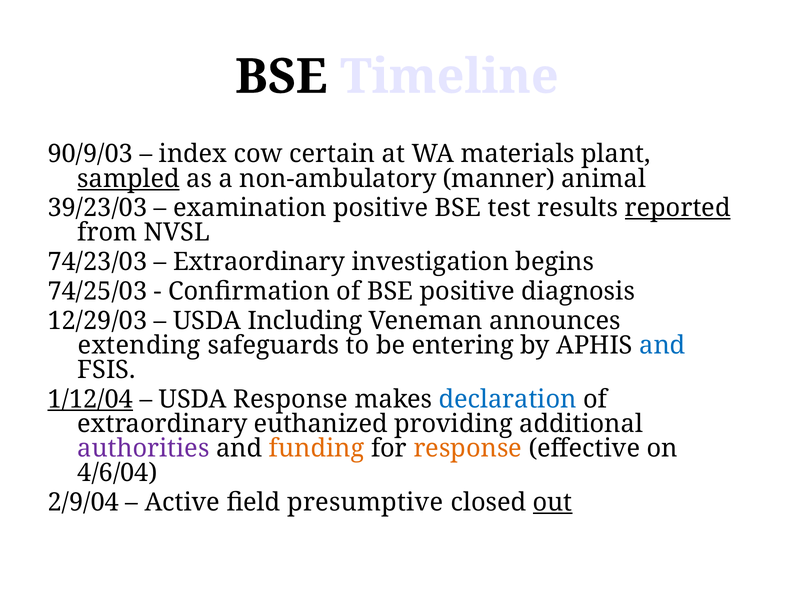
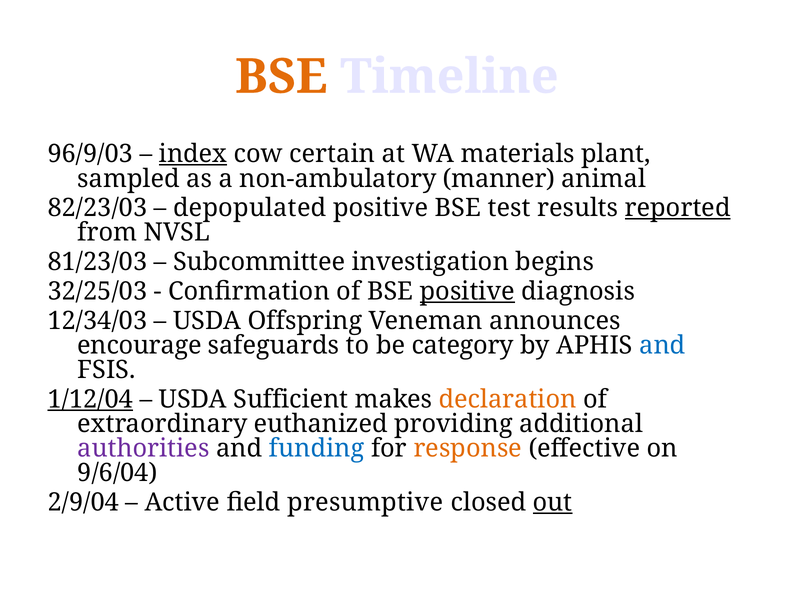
BSE colour: black -> orange (281, 77)
90/9/03: 90/9/03 -> 96/9/03 (90, 154)
index underline: none -> present (193, 154)
sampled underline: present -> none (129, 179)
39/23/03: 39/23/03 -> 82/23/03 (97, 208)
examination: examination -> depopulated (250, 208)
74/23/03: 74/23/03 -> 81/23/03 (97, 262)
Extraordinary: Extraordinary -> Subcommittee (259, 262)
74/25/03: 74/25/03 -> 32/25/03 (97, 292)
positive underline: none -> present (467, 292)
12/29/03: 12/29/03 -> 12/34/03 (97, 321)
Including: Including -> Offspring (305, 321)
extending: extending -> encourage (139, 346)
entering: entering -> category (463, 346)
USDA Response: Response -> Sufficient (291, 400)
declaration colour: blue -> orange (508, 400)
funding colour: orange -> blue (317, 449)
4/6/04: 4/6/04 -> 9/6/04 (117, 474)
